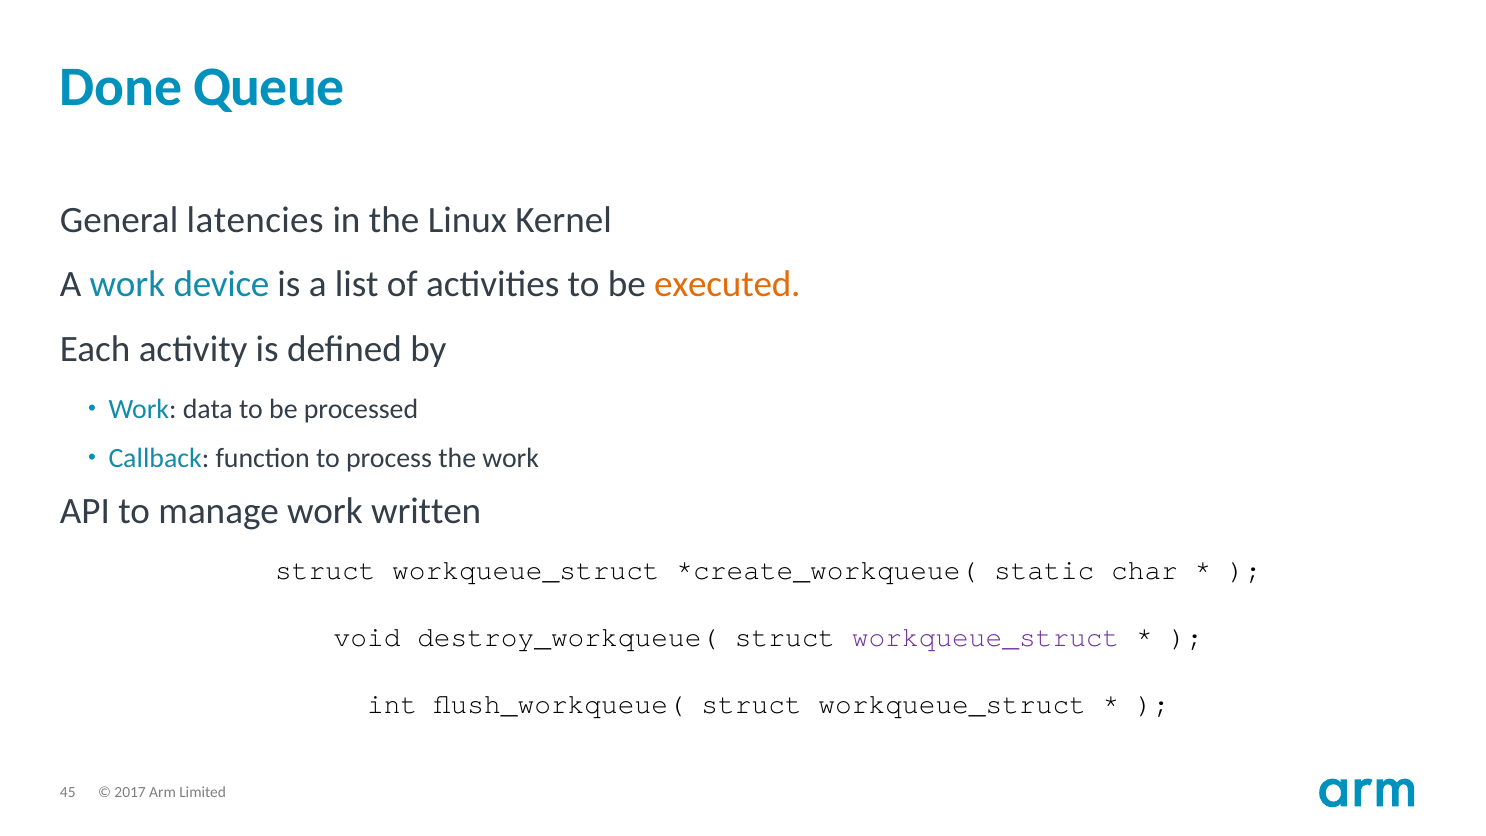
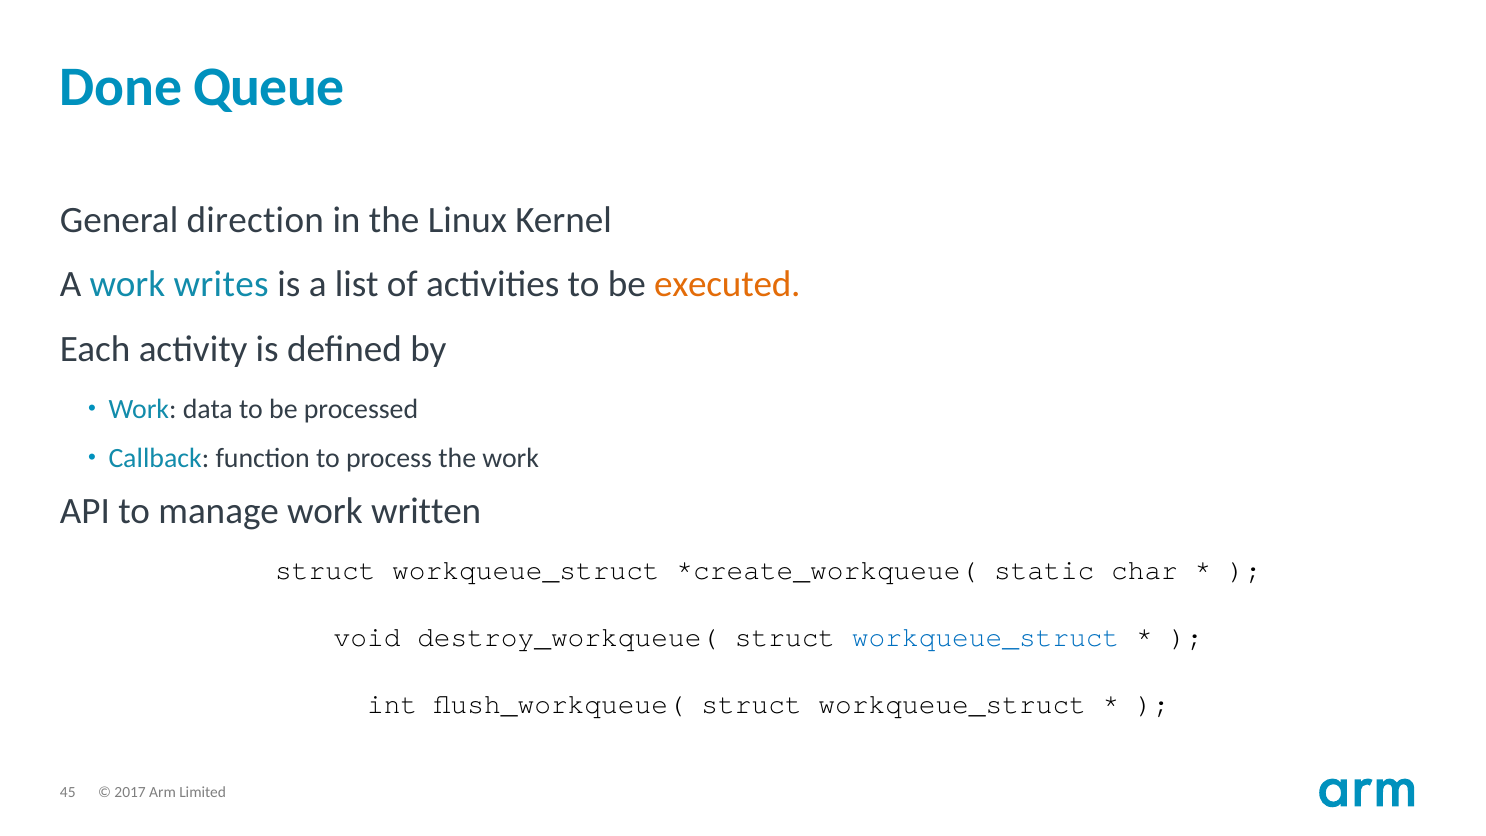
latencies: latencies -> direction (255, 220)
device: device -> writes (221, 285)
workqueue_struct colour: purple -> blue (986, 637)
